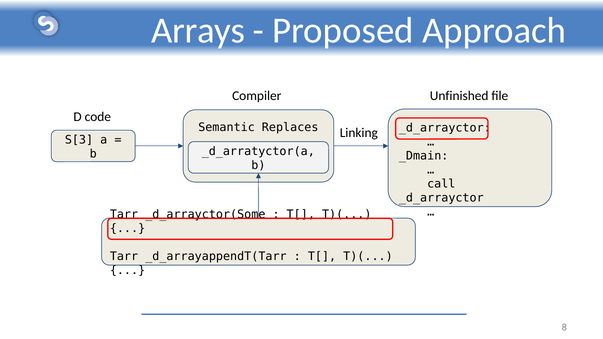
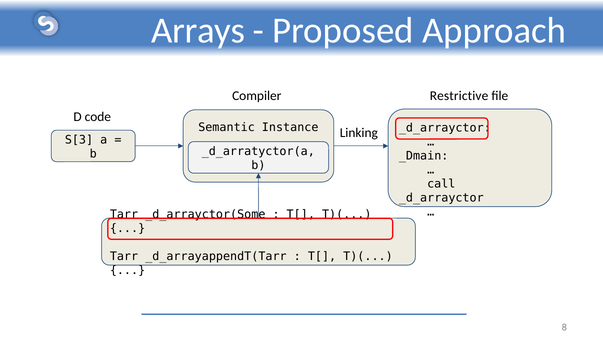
Unfinished: Unfinished -> Restrictive (459, 96)
Replaces: Replaces -> Instance (290, 127)
